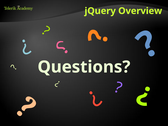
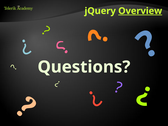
Overview underline: none -> present (140, 11)
